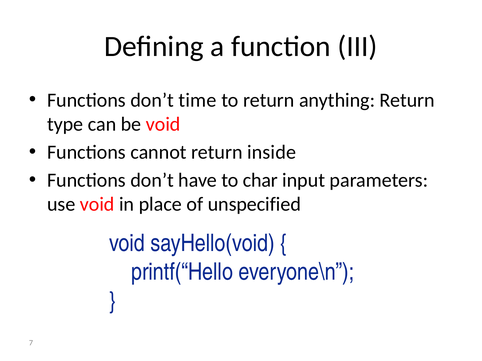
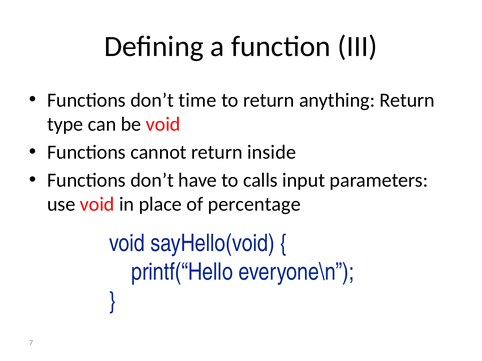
char: char -> calls (260, 181)
unspecified: unspecified -> percentage (254, 205)
